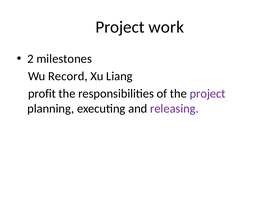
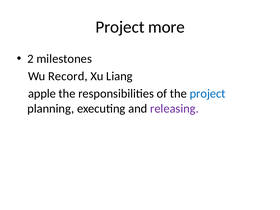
work: work -> more (166, 27)
profit: profit -> apple (42, 94)
project colour: purple -> blue (208, 94)
